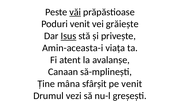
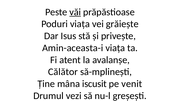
Poduri venit: venit -> viața (80, 24)
Isus underline: present -> none (68, 36)
Canaan: Canaan -> Călător (63, 72)
sfârșit: sfârșit -> iscusit (94, 84)
